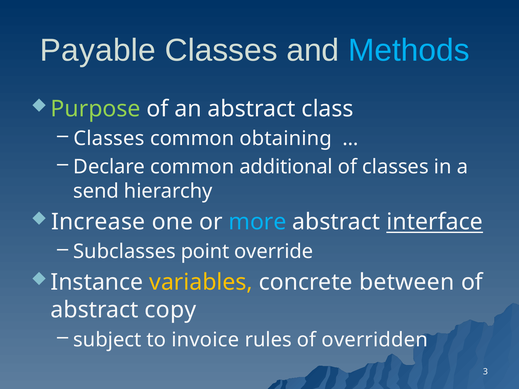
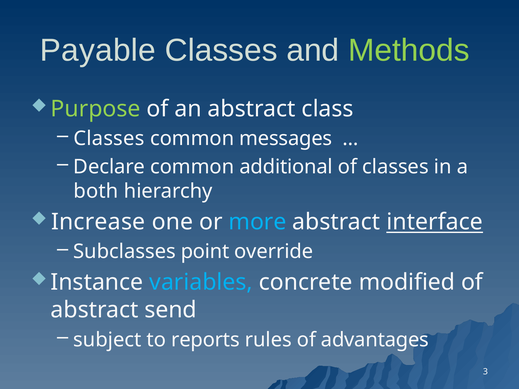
Methods colour: light blue -> light green (409, 50)
obtaining: obtaining -> messages (286, 139)
send: send -> both (96, 191)
variables colour: yellow -> light blue (201, 283)
between: between -> modified (407, 283)
copy: copy -> send (171, 310)
invoice: invoice -> reports (205, 340)
overridden: overridden -> advantages (375, 340)
